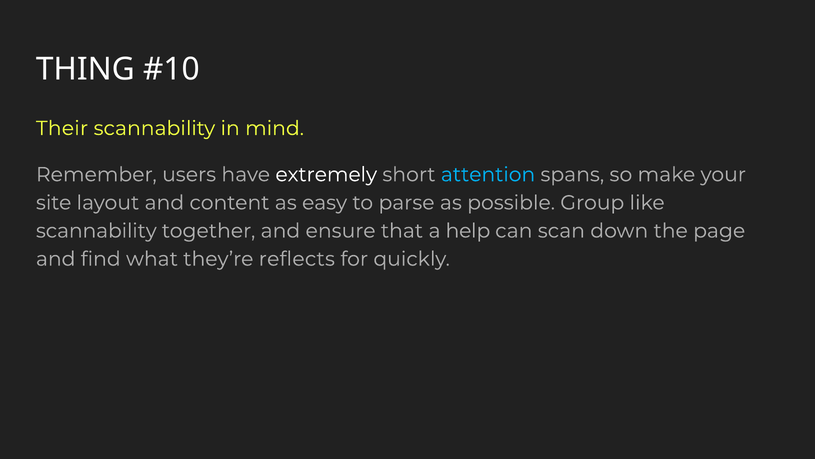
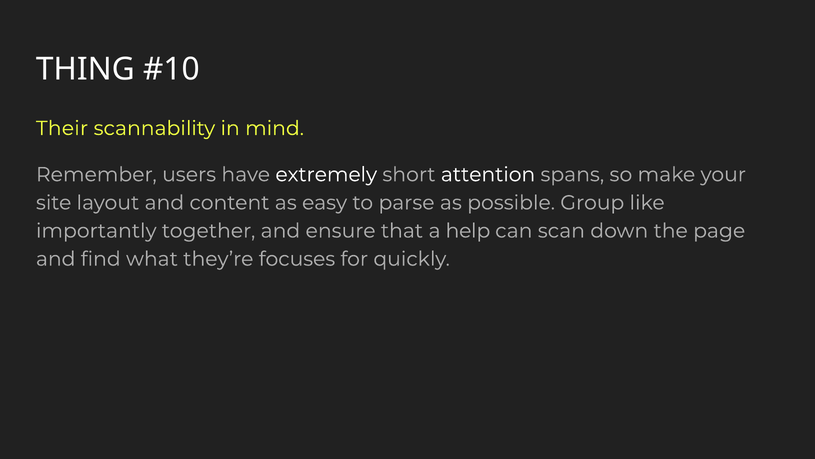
attention colour: light blue -> white (488, 174)
scannability: scannability -> importantly (96, 231)
reflects: reflects -> focuses (297, 259)
